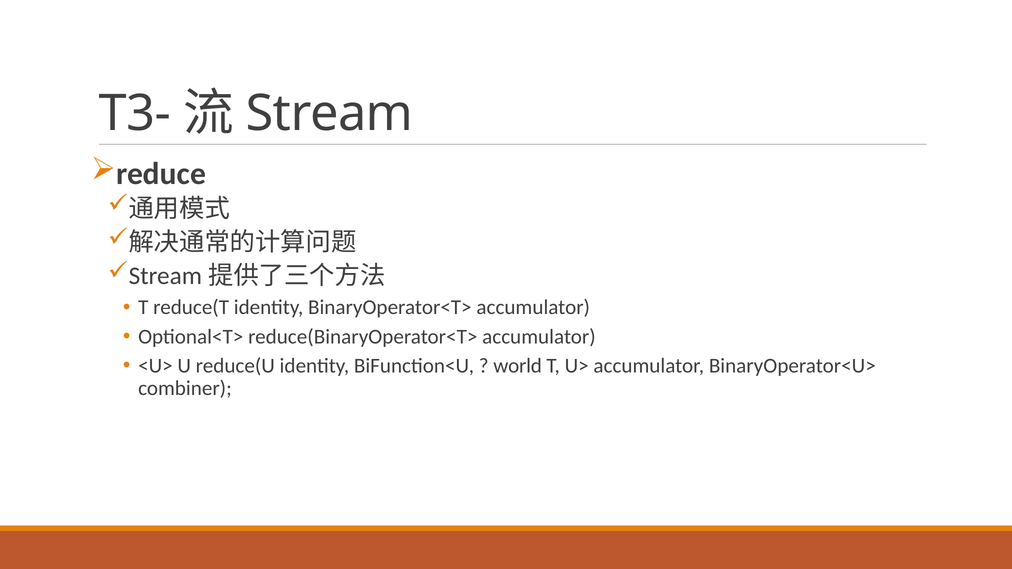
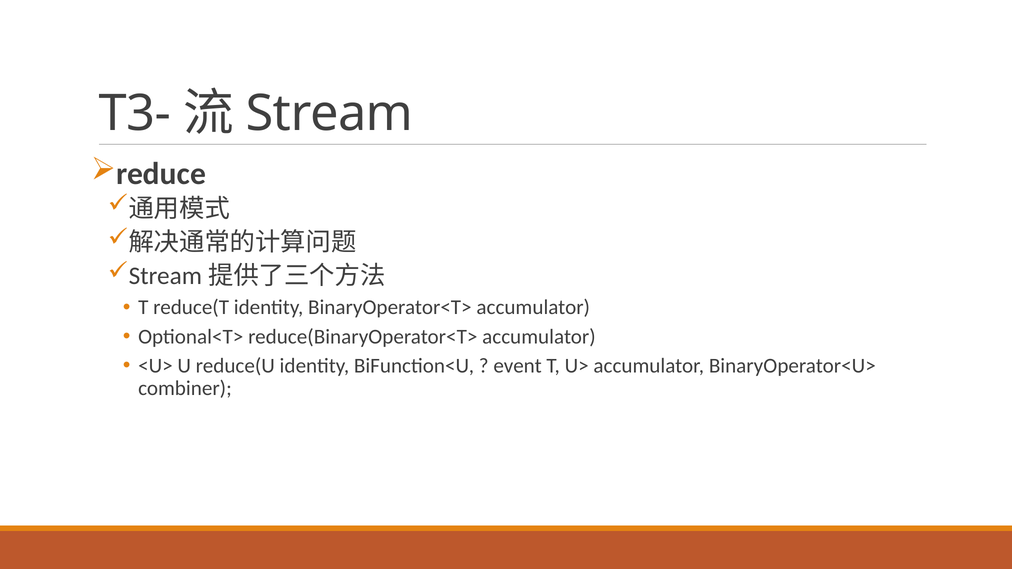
world: world -> event (518, 366)
